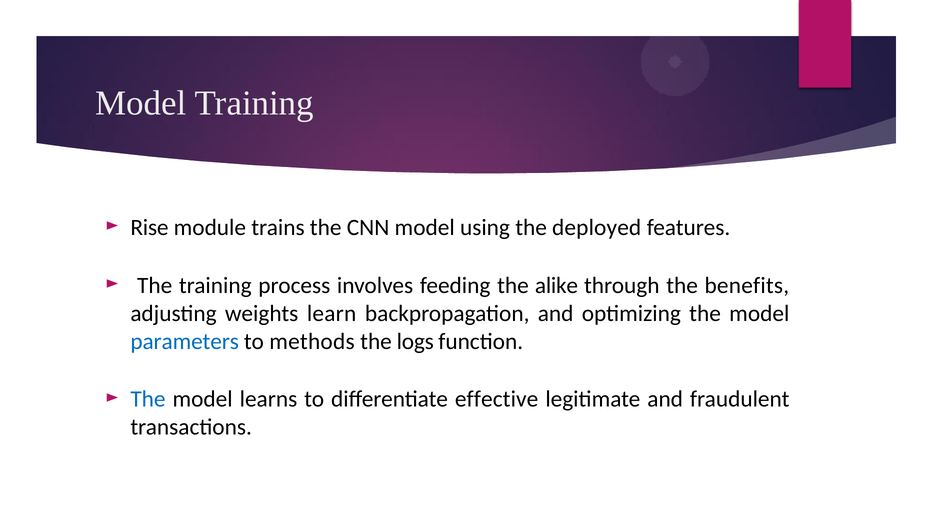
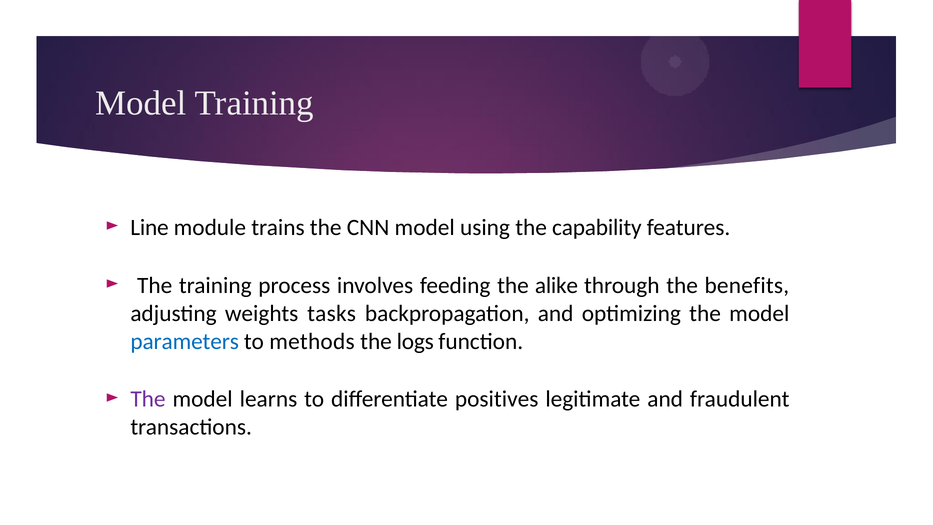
Rise: Rise -> Line (150, 227)
deployed: deployed -> capability (597, 227)
learn: learn -> tasks (332, 313)
The colour: blue -> purple (148, 399)
effective: effective -> positives (497, 399)
